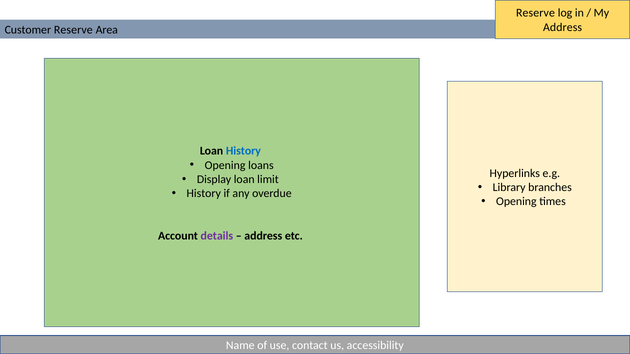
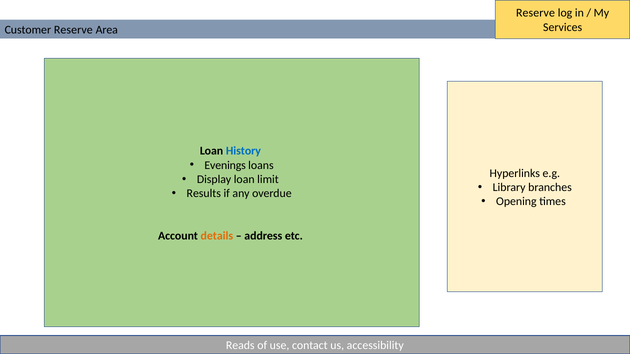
Address: Address -> Services (563, 27)
Opening: Opening -> Evenings (225, 165)
History: History -> Results (204, 194)
details colour: purple -> orange (217, 236)
Name: Name -> Reads (240, 346)
